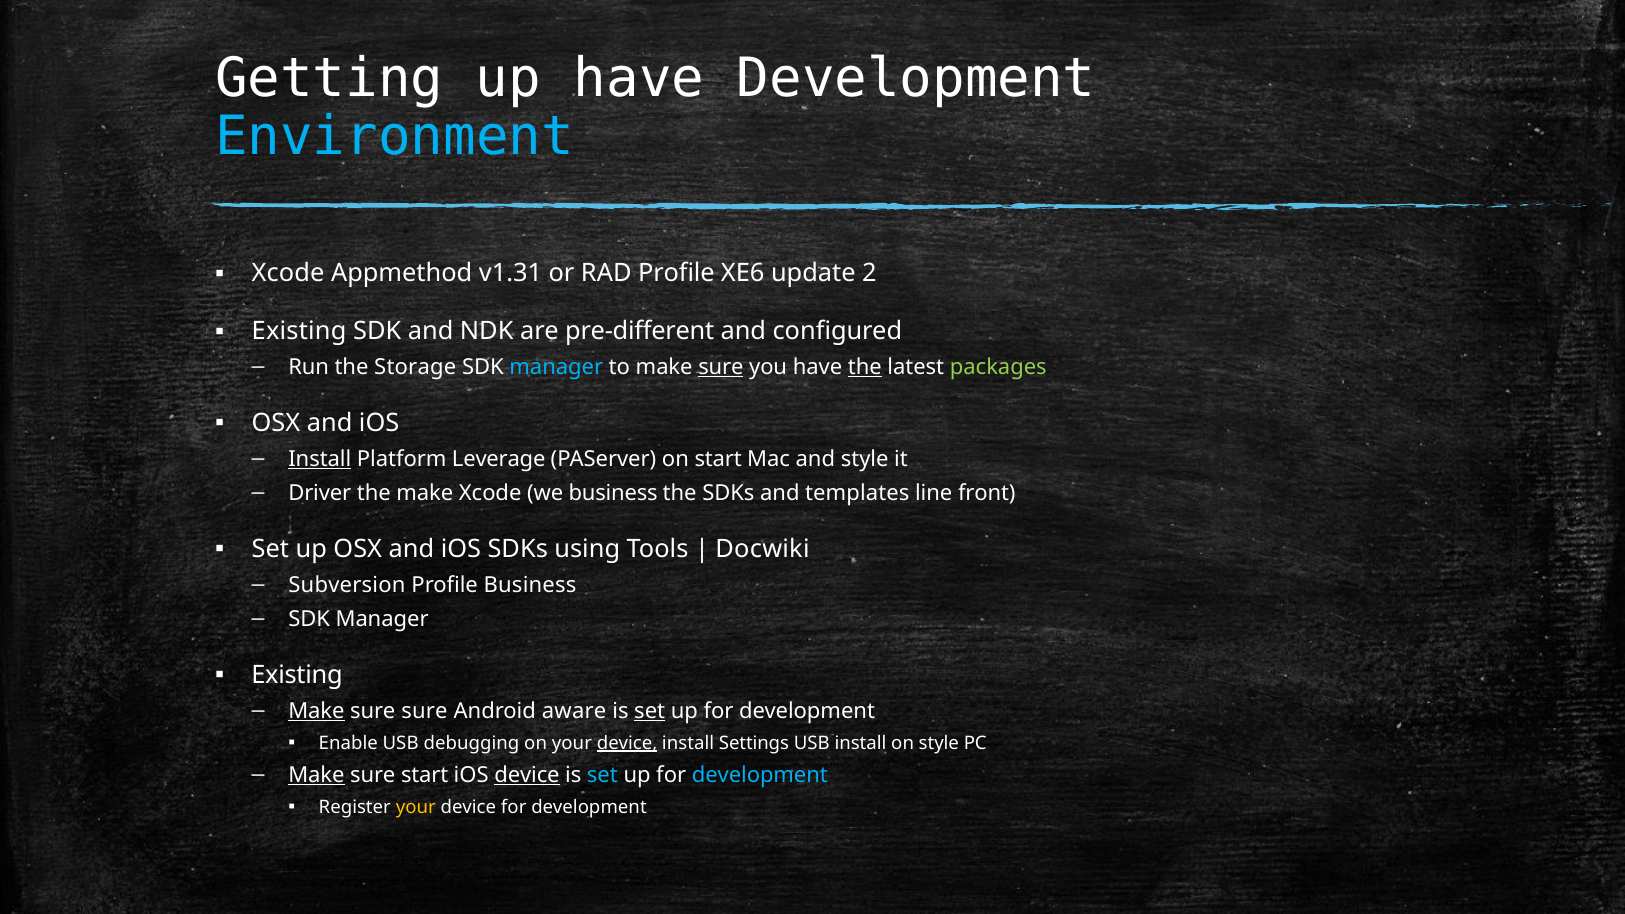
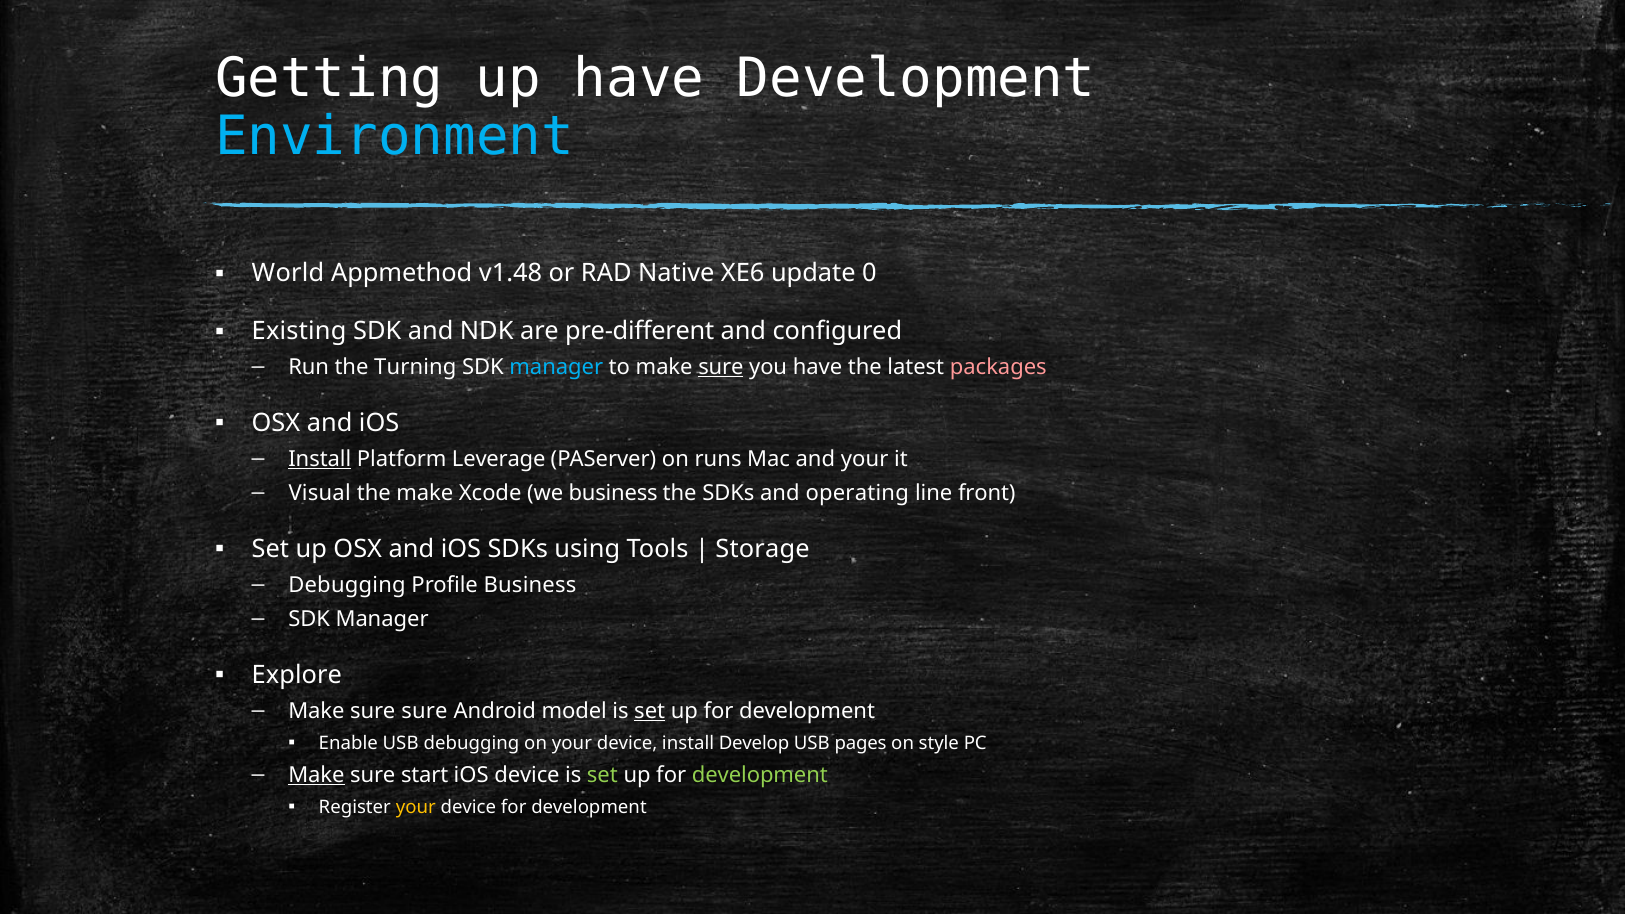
Xcode: Xcode -> World (288, 274)
v1.31: v1.31 -> v1.48 (511, 274)
RAD Profile: Profile -> Native (676, 274)
2: 2 -> 0 (869, 274)
Storage: Storage -> Turning (415, 367)
the underline: present -> none (865, 367)
packages colour: light green -> pink (998, 367)
on start: start -> runs (718, 459)
and style: style -> your (865, 459)
Driver: Driver -> Visual (320, 493)
templates: templates -> operating (857, 493)
Docwiki: Docwiki -> Storage (763, 549)
Subversion: Subversion -> Debugging (347, 585)
Existing: Existing -> Explore (297, 675)
Make underline: present -> none (316, 711)
aware: aware -> model (574, 711)
device underline: present -> none (627, 743)
Settings: Settings -> Develop (754, 743)
USB install: install -> pages (861, 743)
device underline: present -> none (527, 775)
set colour: light blue -> light green (602, 775)
development colour: light blue -> light green (760, 775)
